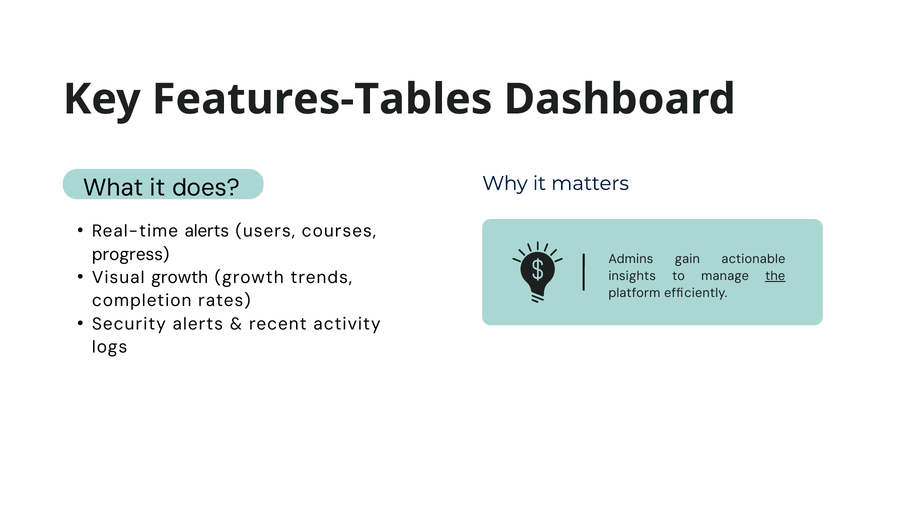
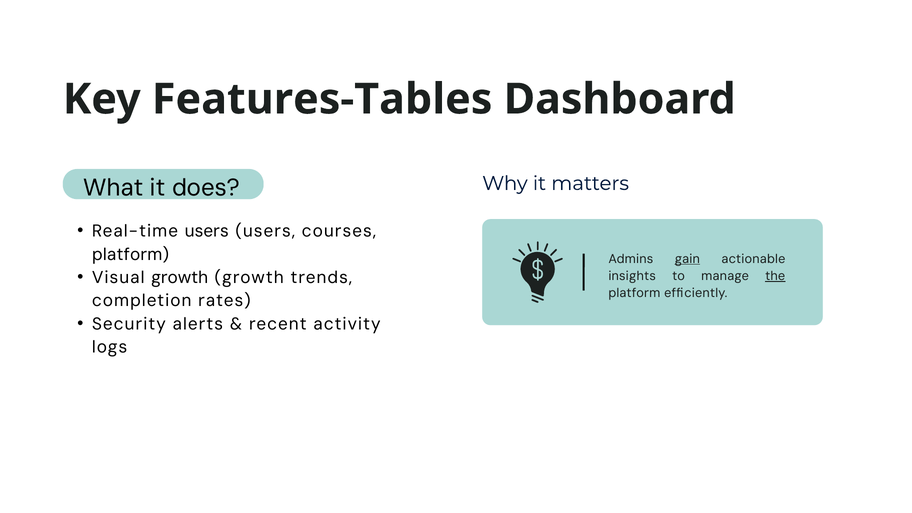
Real-time alerts: alerts -> users (207, 231)
progress: progress -> platform (131, 254)
gain underline: none -> present (687, 259)
